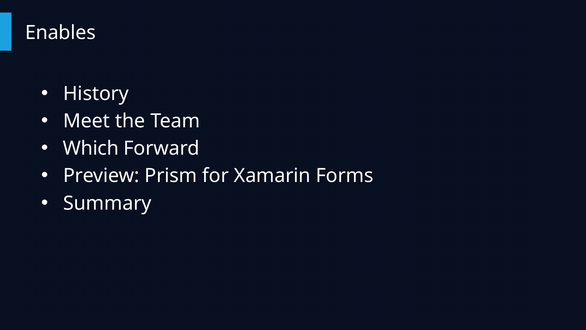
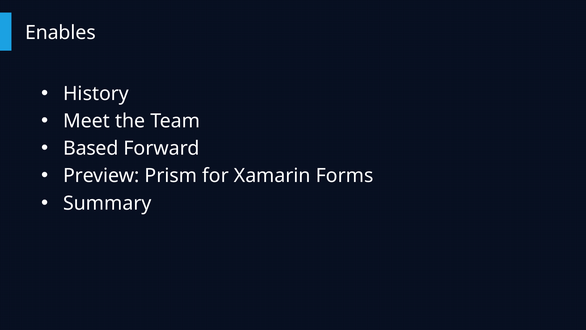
Which: Which -> Based (91, 148)
